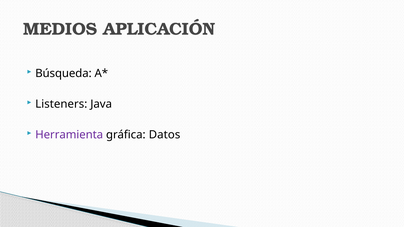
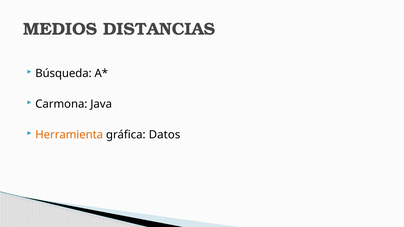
APLICACIÓN: APLICACIÓN -> DISTANCIAS (159, 29)
Listeners: Listeners -> Carmona (61, 104)
Herramienta colour: purple -> orange (69, 135)
